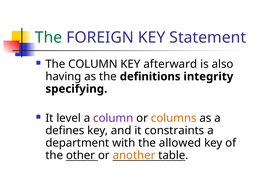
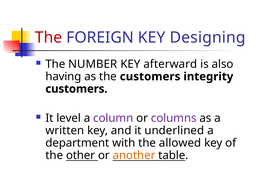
The colour: green -> red (49, 37)
Statement: Statement -> Designing (208, 37)
The COLUMN: COLUMN -> NUMBER (93, 64)
the definitions: definitions -> customers (150, 76)
specifying: specifying -> customers (76, 89)
columns colour: orange -> purple (174, 118)
defines: defines -> written (65, 130)
constraints: constraints -> underlined (174, 130)
